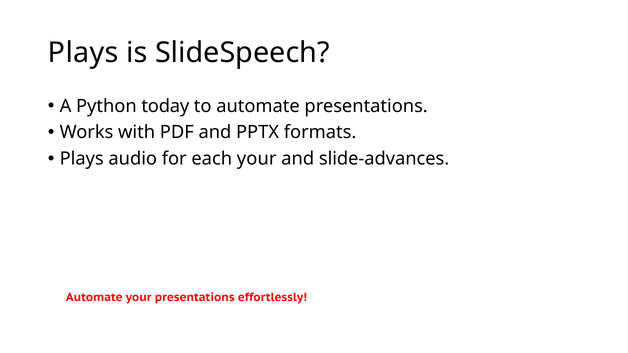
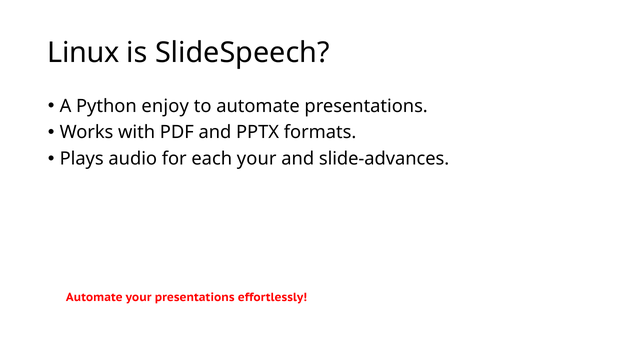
Plays: Plays -> Linux (84, 53)
today: today -> enjoy (165, 106)
